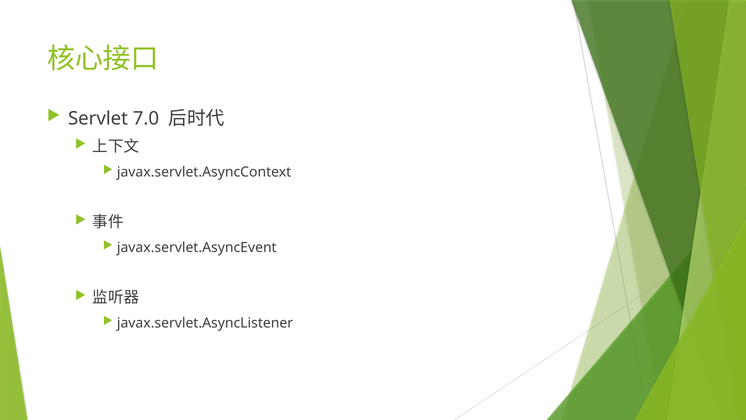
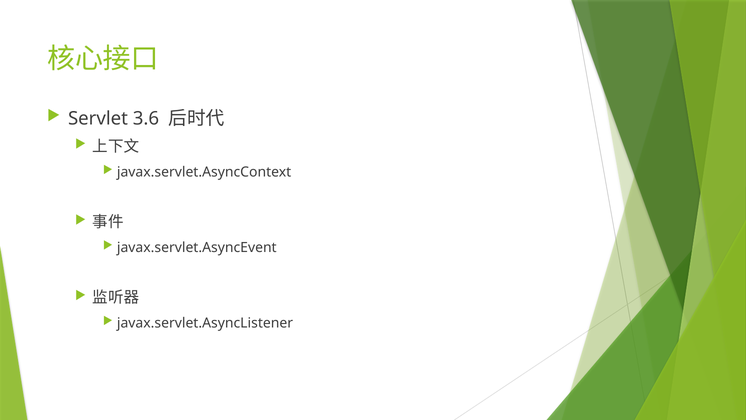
7.0: 7.0 -> 3.6 (146, 118)
